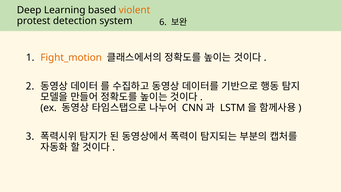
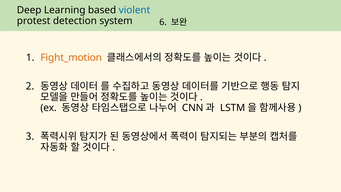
violent colour: orange -> blue (134, 10)
